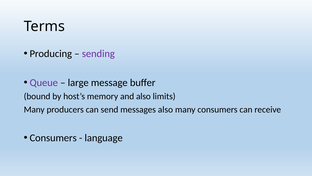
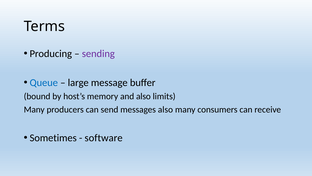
Queue colour: purple -> blue (44, 82)
Consumers: Consumers -> Sometimes (53, 138)
language: language -> software (104, 138)
